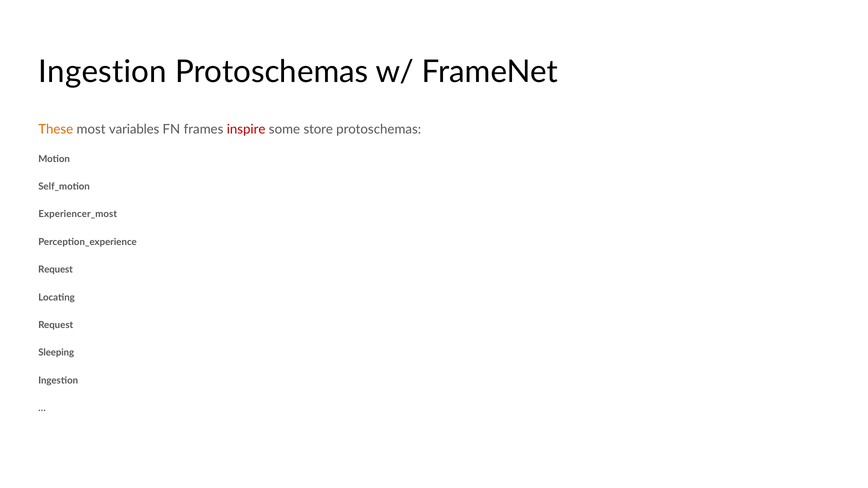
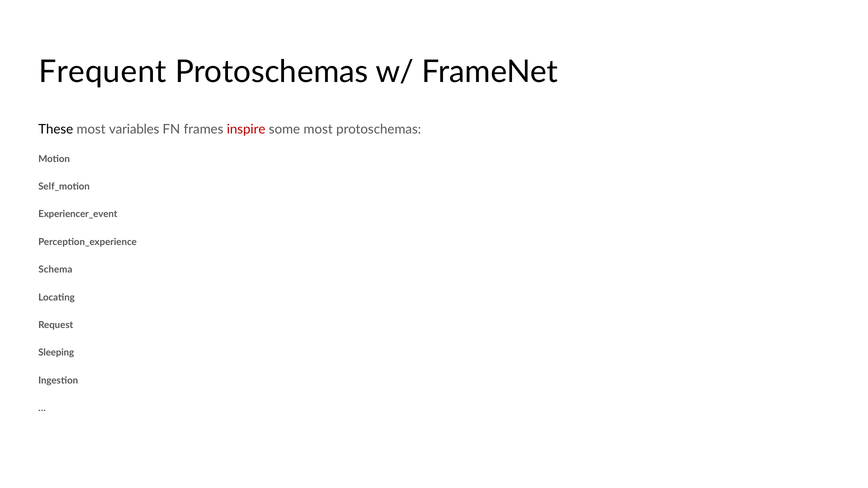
Ingestion: Ingestion -> Frequent (103, 72)
These colour: orange -> black (56, 129)
some store: store -> most (318, 129)
Experiencer_most: Experiencer_most -> Experiencer_event (78, 214)
Request: Request -> Schema (55, 270)
